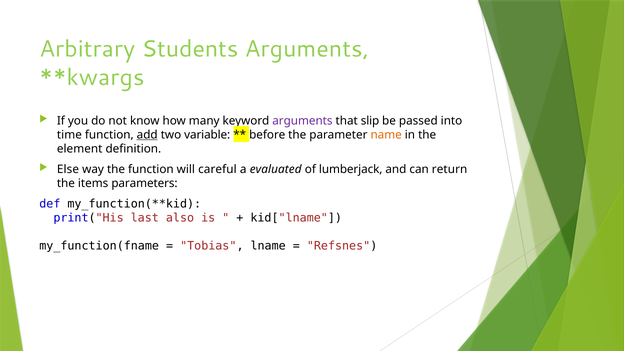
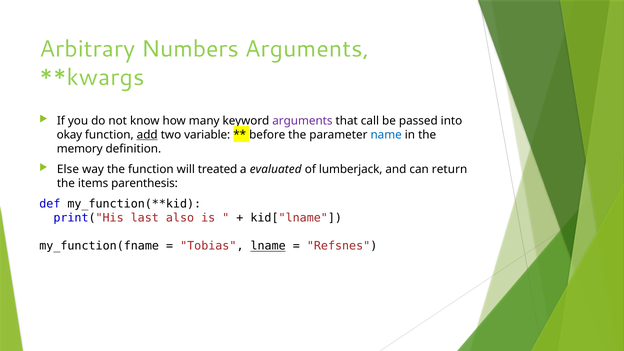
Students: Students -> Numbers (190, 49)
slip: slip -> call (370, 121)
time: time -> okay (69, 135)
name colour: orange -> blue (386, 135)
element: element -> memory (80, 149)
careful: careful -> treated (218, 169)
parameters: parameters -> parenthesis (145, 183)
lname underline: none -> present (268, 246)
